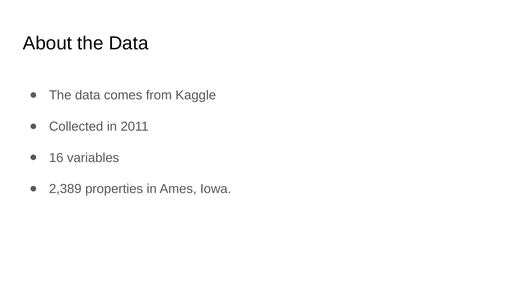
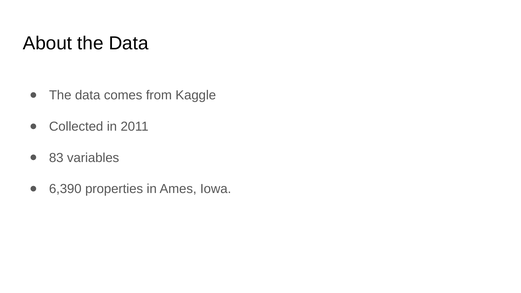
16: 16 -> 83 (56, 158)
2,389: 2,389 -> 6,390 (65, 189)
